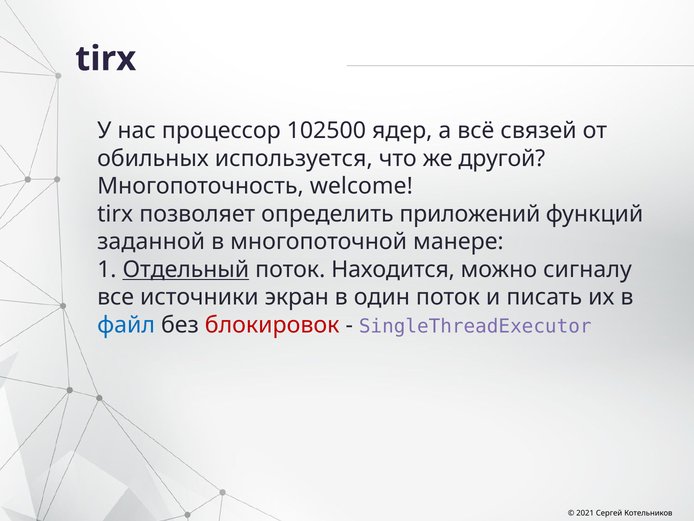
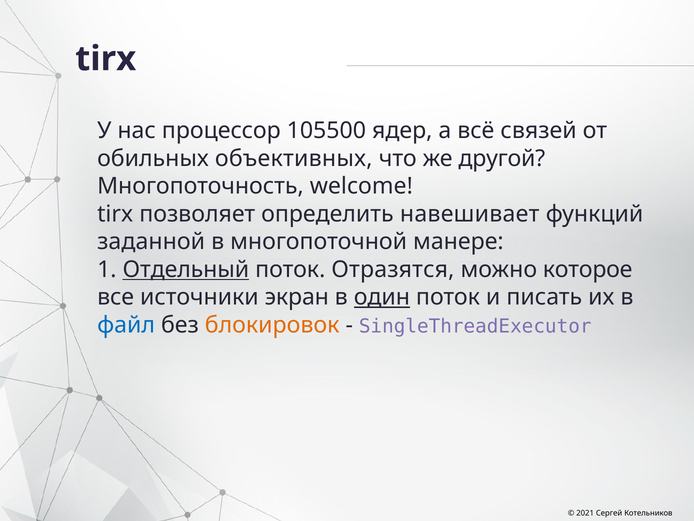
102500: 102500 -> 105500 (326, 130)
используется: используется -> объективных (294, 158)
приложений: приложений -> навешивает (470, 214)
Находится: Находится -> Отразятся (393, 269)
сигналу: сигналу -> которое (588, 269)
один underline: none -> present (382, 297)
блокировок colour: red -> orange (272, 325)
